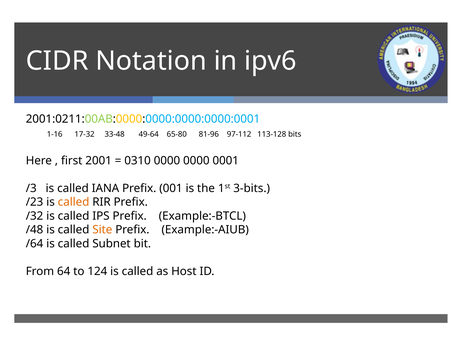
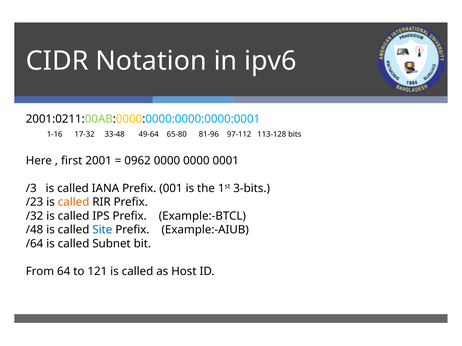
0310: 0310 -> 0962 (138, 161)
Site colour: orange -> blue (102, 230)
124: 124 -> 121 (97, 272)
